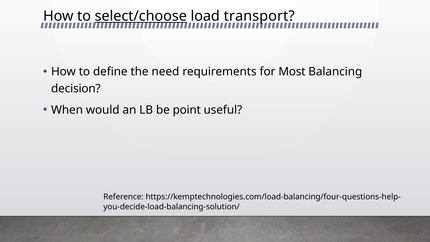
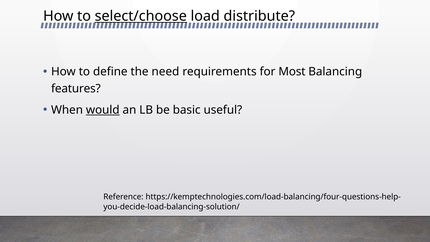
transport: transport -> distribute (259, 16)
decision: decision -> features (76, 89)
would underline: none -> present (103, 110)
point: point -> basic (187, 110)
